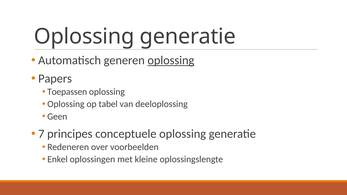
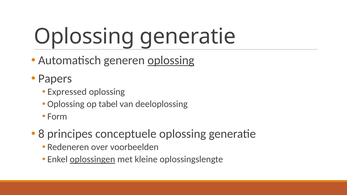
Toepassen: Toepassen -> Expressed (67, 92)
Geen: Geen -> Form (57, 117)
7: 7 -> 8 (41, 134)
oplossingen underline: none -> present (92, 159)
